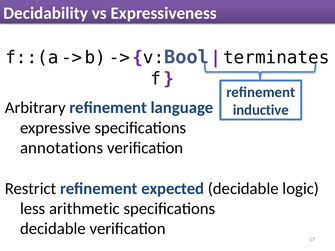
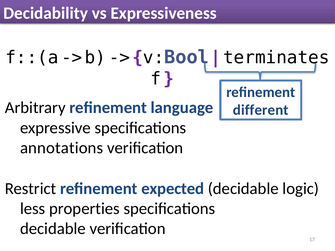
inductive: inductive -> different (261, 110)
arithmetic: arithmetic -> properties (84, 209)
